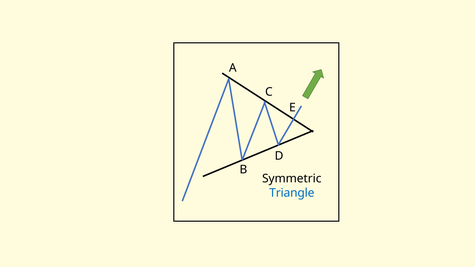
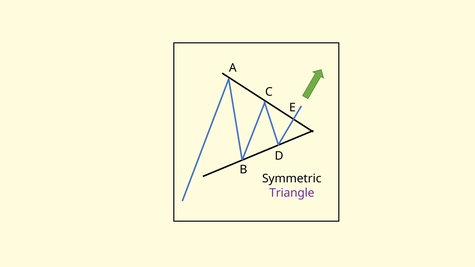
Triangle colour: blue -> purple (292, 193)
